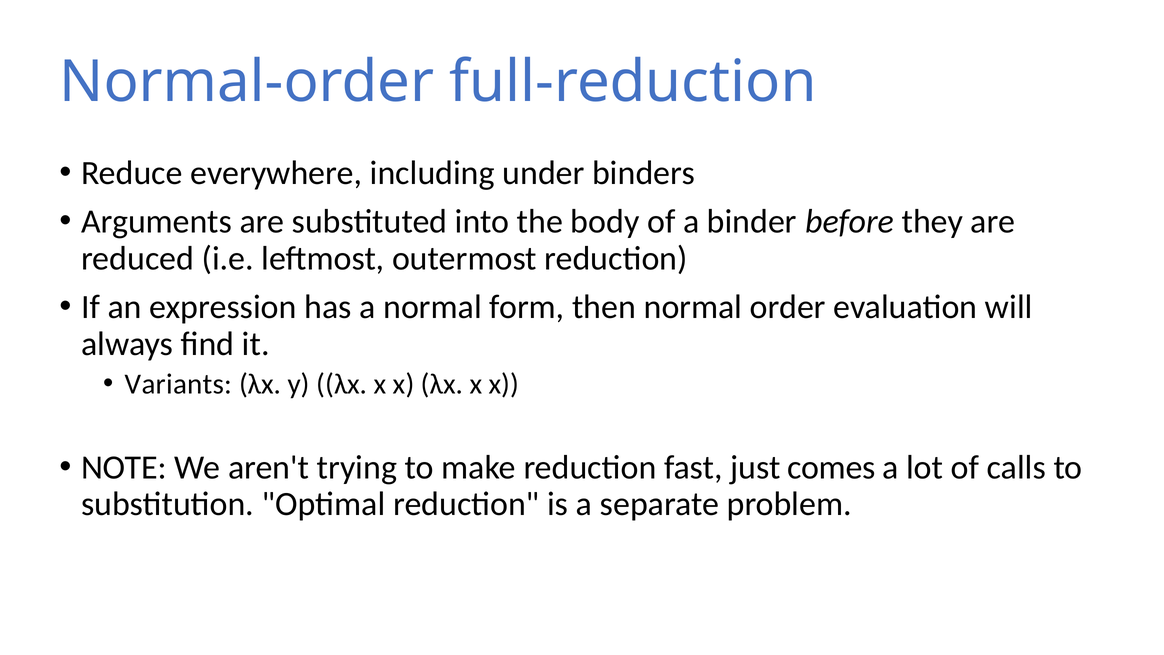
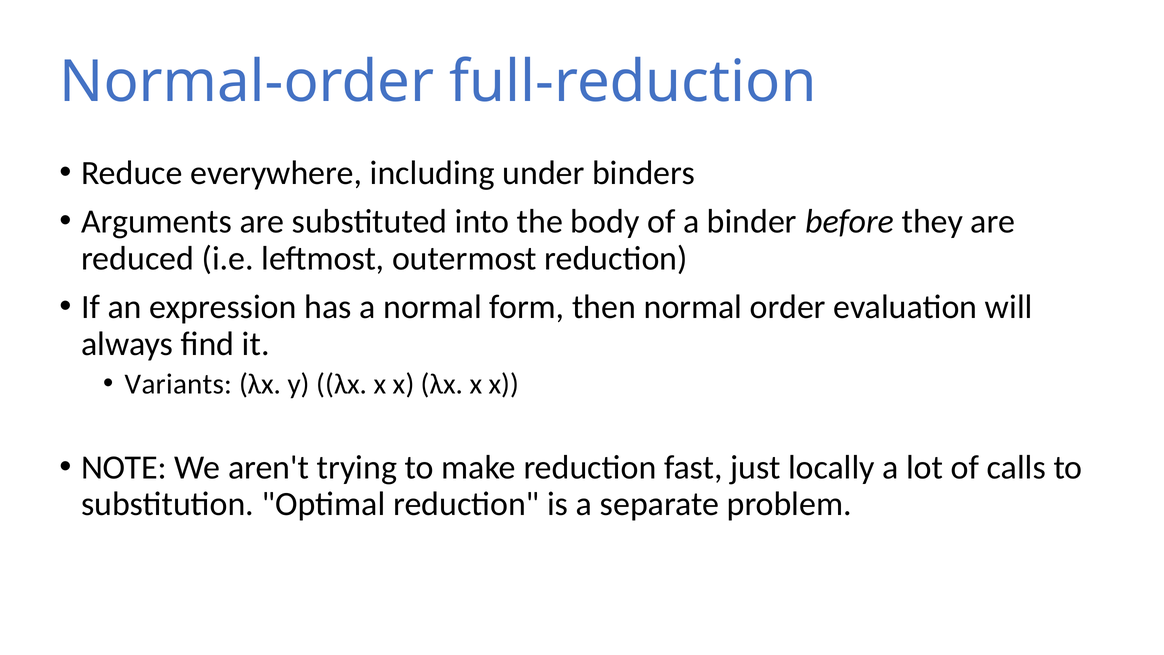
comes: comes -> locally (831, 467)
